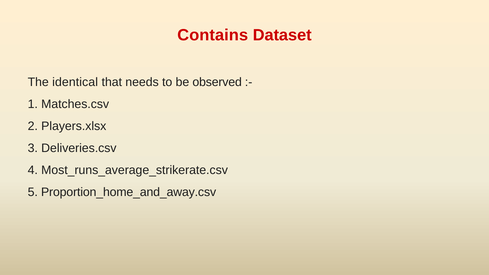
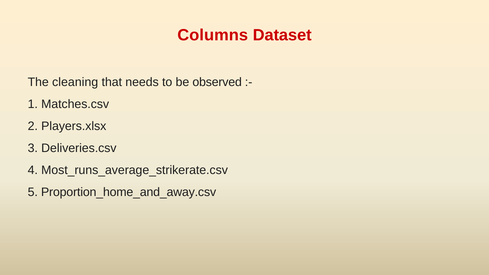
Contains: Contains -> Columns (213, 35)
identical: identical -> cleaning (75, 82)
